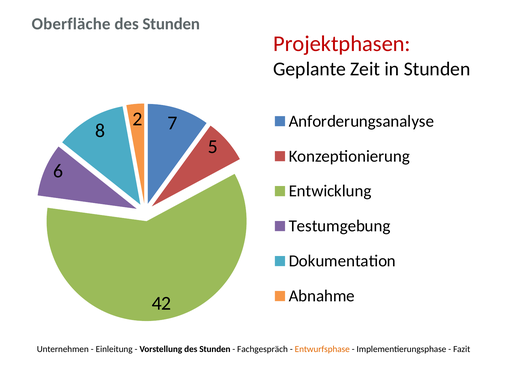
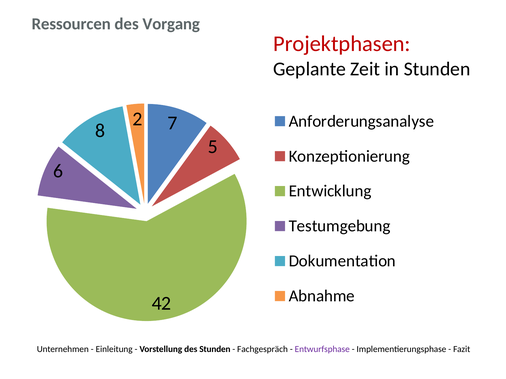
Oberfläche: Oberfläche -> Ressourcen (71, 24)
Stunden: Stunden -> Vorgang (171, 24)
Entwurfsphase colour: orange -> purple (322, 350)
